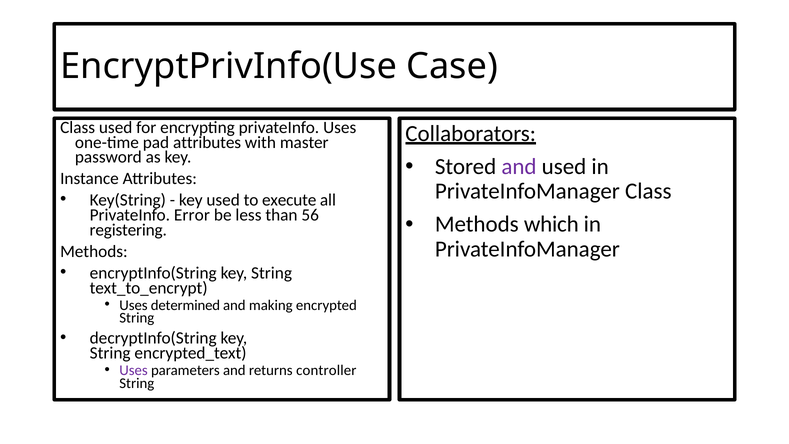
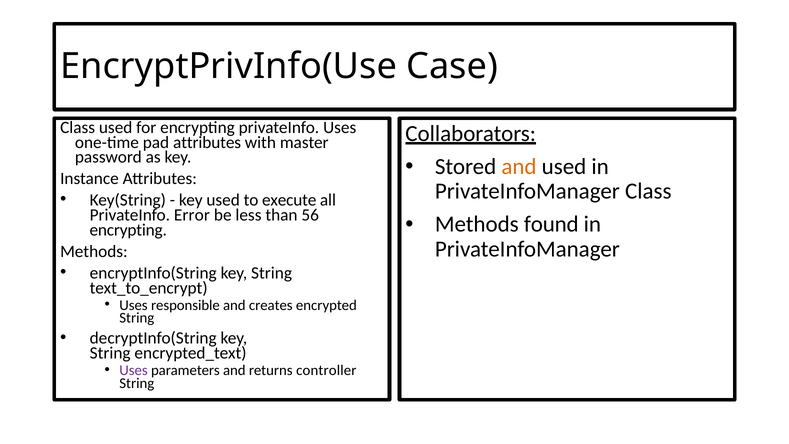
and colour: purple -> orange (519, 166)
which: which -> found (551, 224)
registering: registering -> encrypting (128, 230)
determined: determined -> responsible (185, 305)
making: making -> creates (271, 305)
